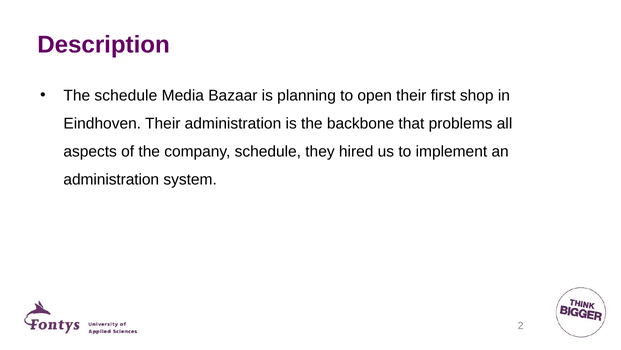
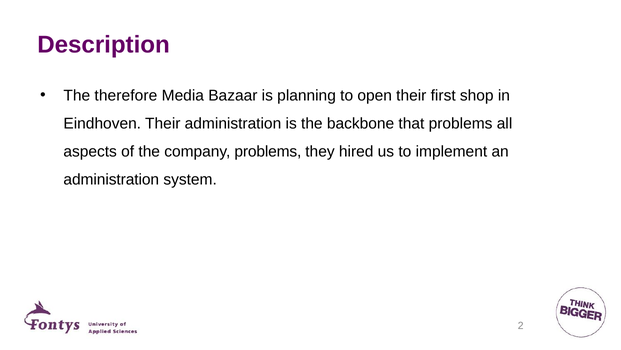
The schedule: schedule -> therefore (126, 95)
company schedule: schedule -> problems (268, 151)
